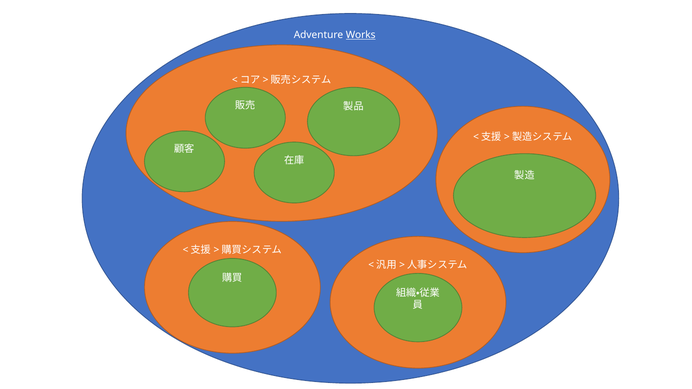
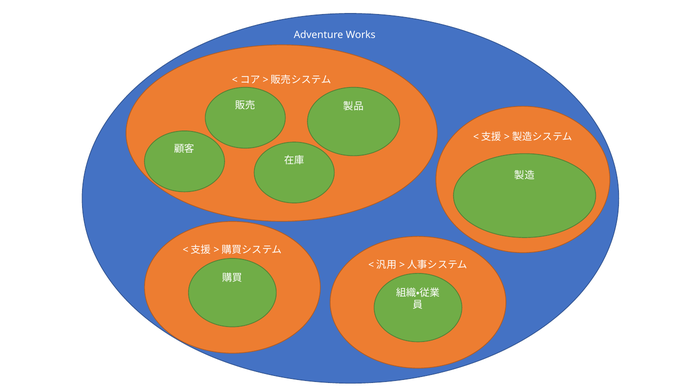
Works underline: present -> none (361, 35)
